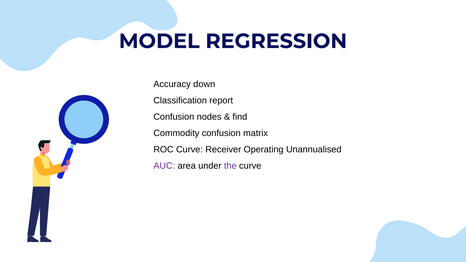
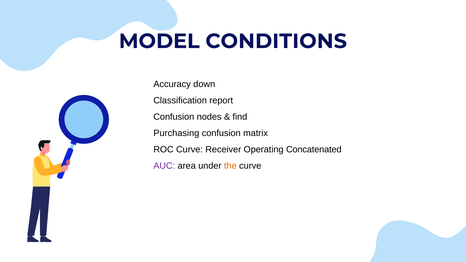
REGRESSION: REGRESSION -> CONDITIONS (276, 41)
Commodity: Commodity -> Purchasing (176, 133)
Unannualised: Unannualised -> Concatenated (314, 150)
the colour: purple -> orange (230, 166)
